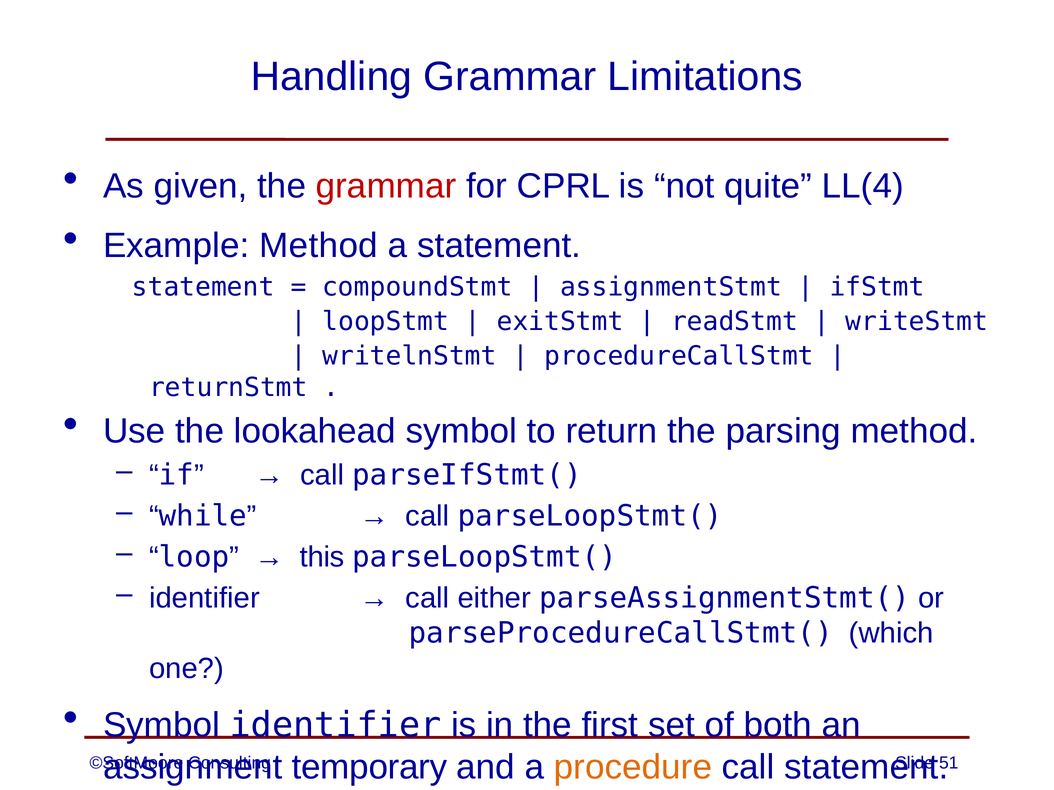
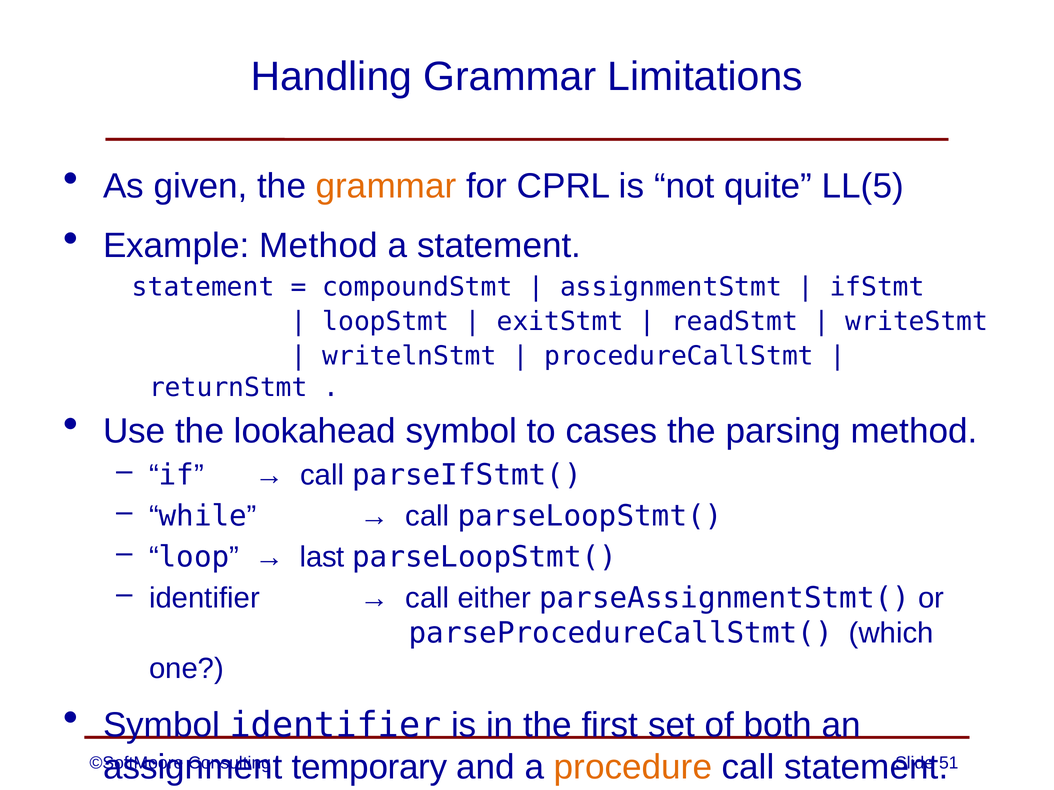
grammar colour: red -> orange (386, 186)
LL(4: LL(4 -> LL(5 (863, 186)
return: return -> cases (611, 431)
this: this -> last (322, 557)
